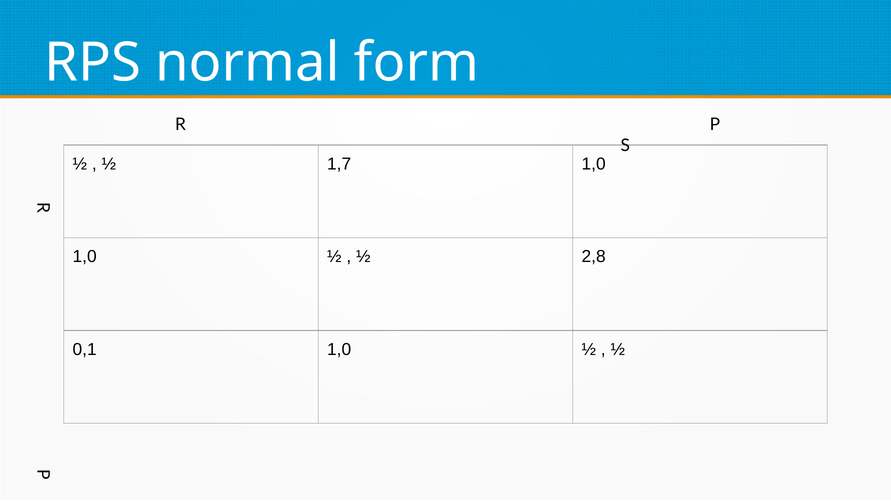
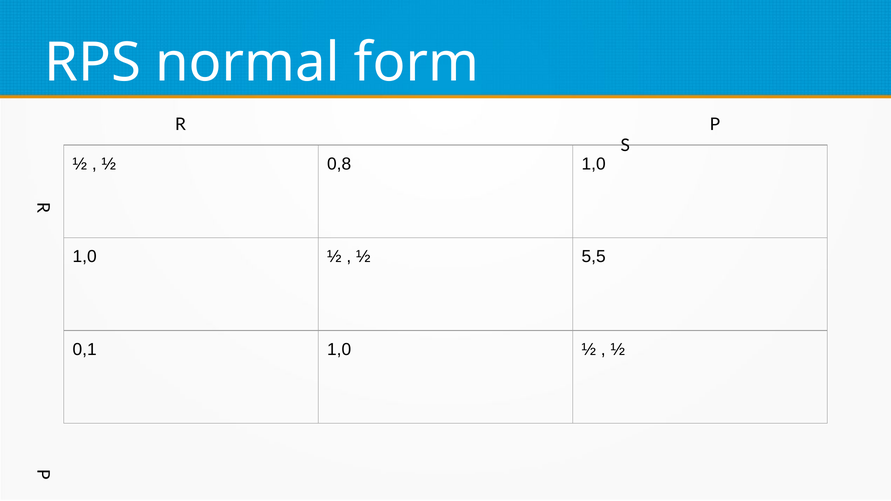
1,7: 1,7 -> 0,8 (339, 164)
2,8: 2,8 -> 5,5 (594, 257)
